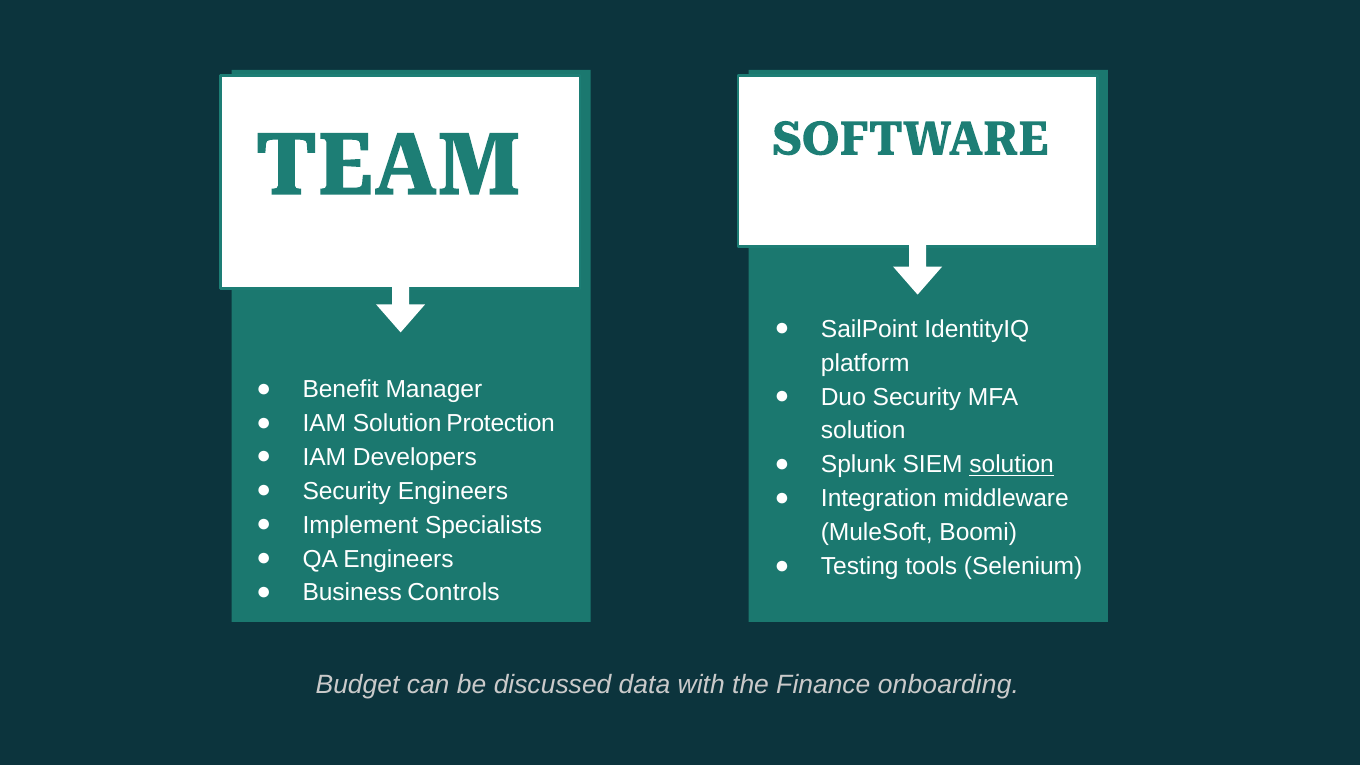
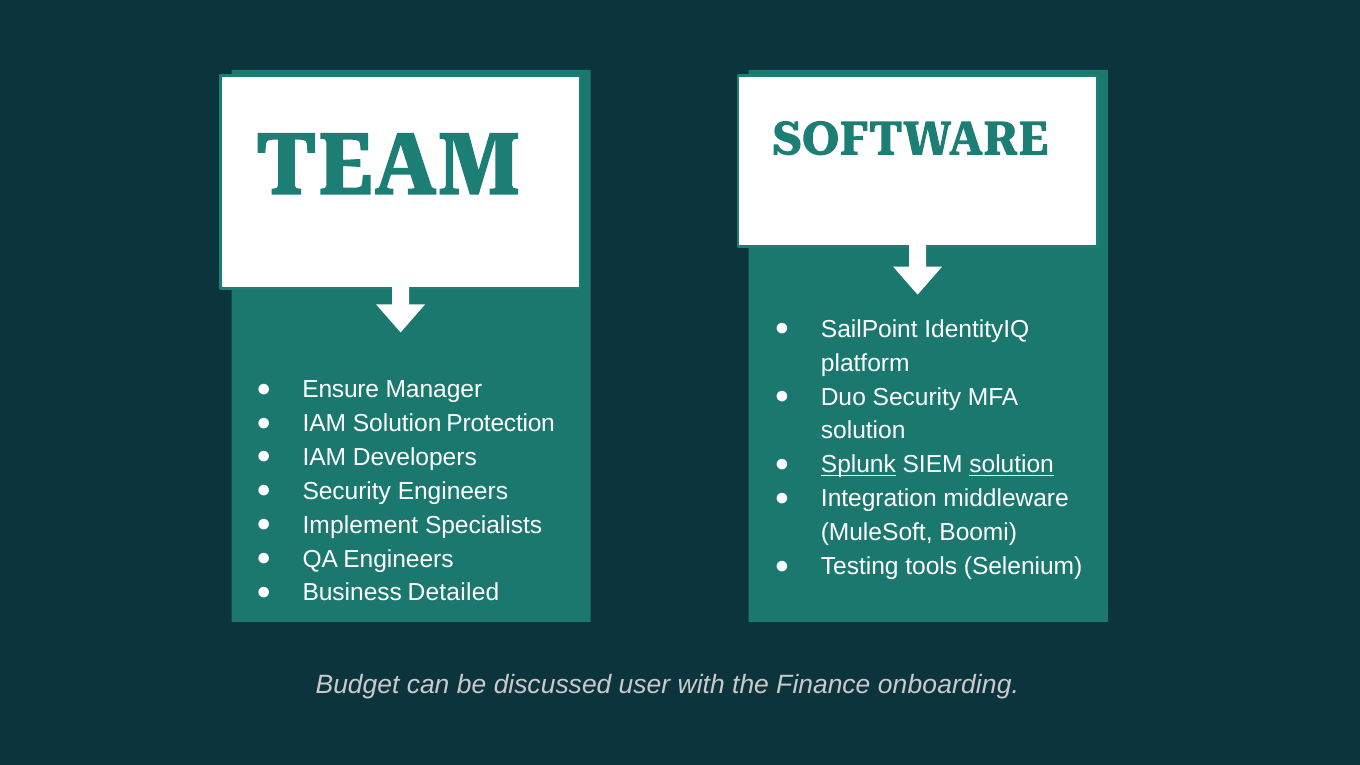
Benefit: Benefit -> Ensure (341, 390)
Splunk underline: none -> present (858, 465)
Controls: Controls -> Detailed (453, 593)
data: data -> user (644, 684)
